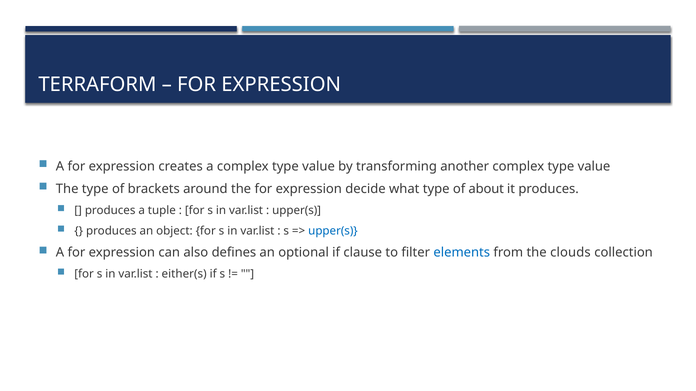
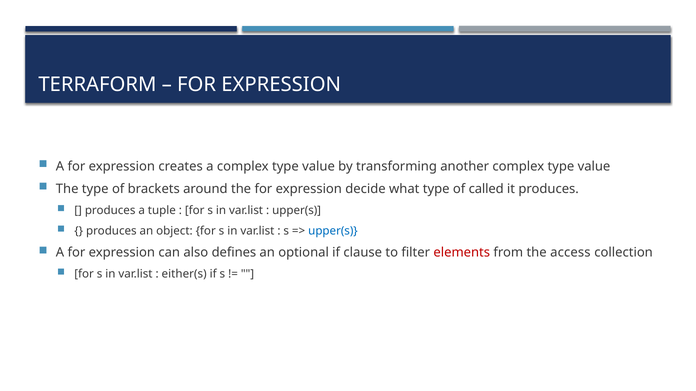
about: about -> called (486, 189)
elements colour: blue -> red (462, 253)
clouds: clouds -> access (570, 253)
